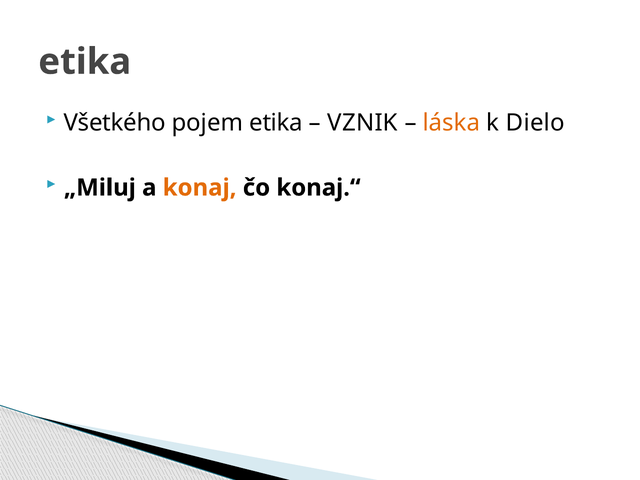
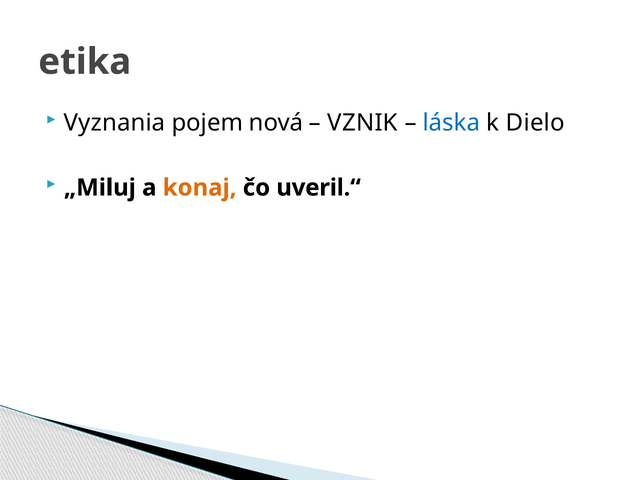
Všetkého: Všetkého -> Vyznania (115, 123)
pojem etika: etika -> nová (276, 123)
láska colour: orange -> blue (452, 123)
konaj.“: konaj.“ -> uveril.“ (319, 188)
